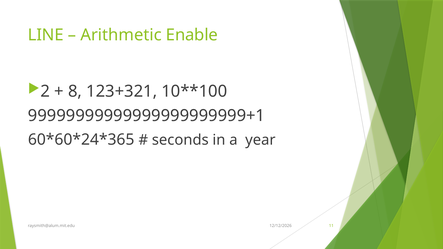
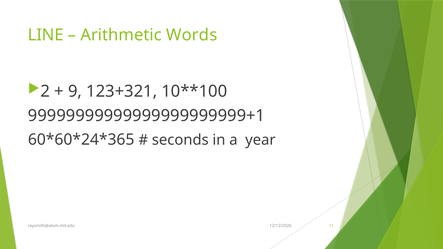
Enable: Enable -> Words (192, 35)
8: 8 -> 9 (75, 91)
